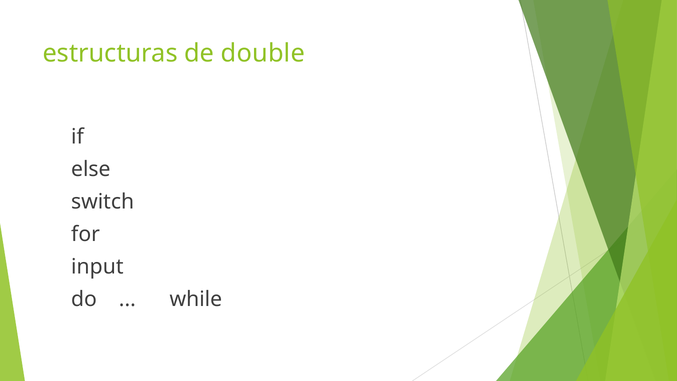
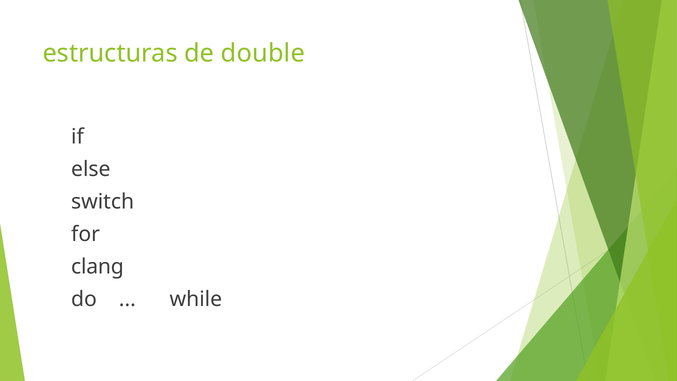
input: input -> clang (97, 266)
